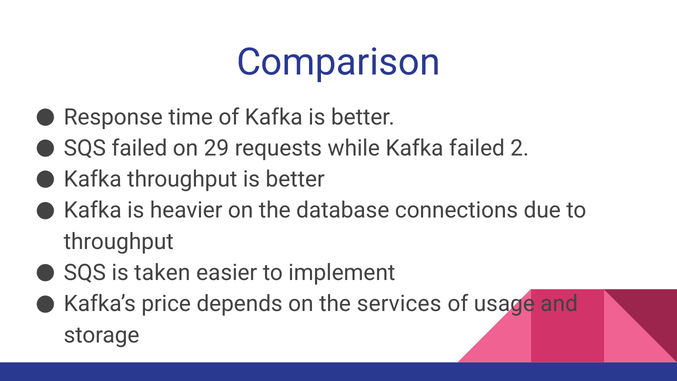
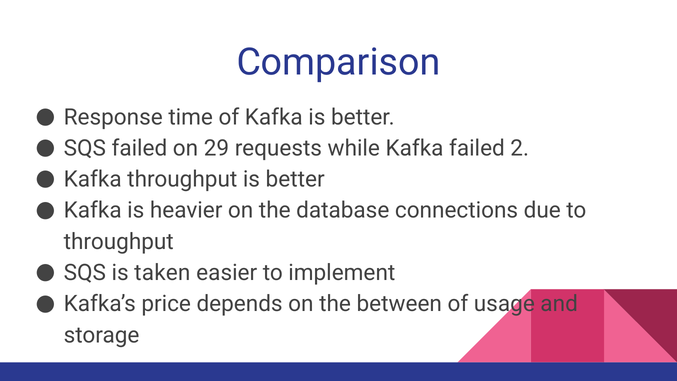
services: services -> between (399, 304)
